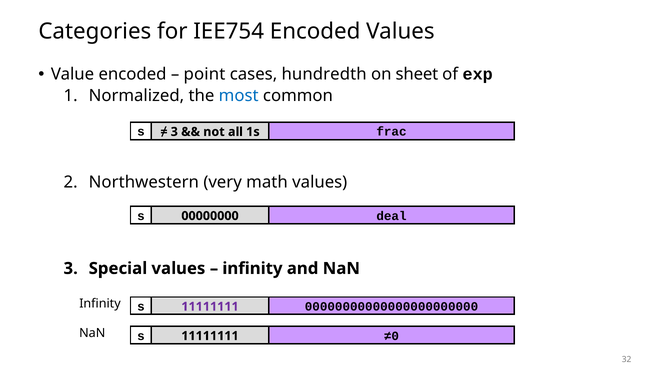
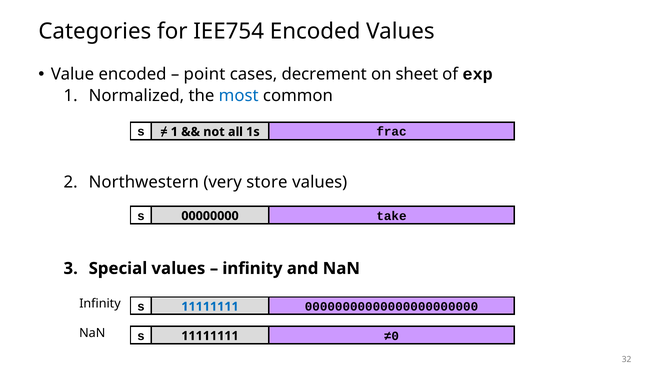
hundredth: hundredth -> decrement (324, 74)
3: 3 -> 1 (174, 132)
math: math -> store (267, 182)
deal: deal -> take (391, 216)
11111111 colour: purple -> blue (210, 306)
